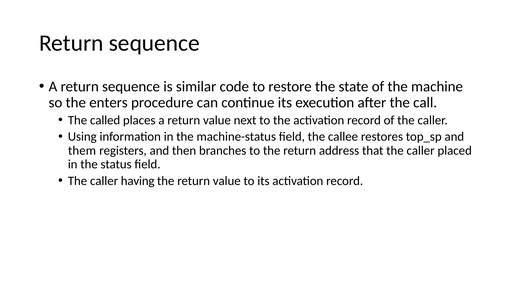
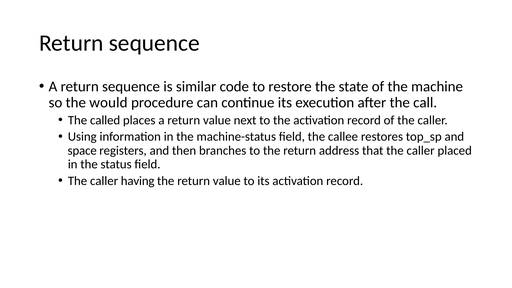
enters: enters -> would (108, 103)
them: them -> space (82, 151)
